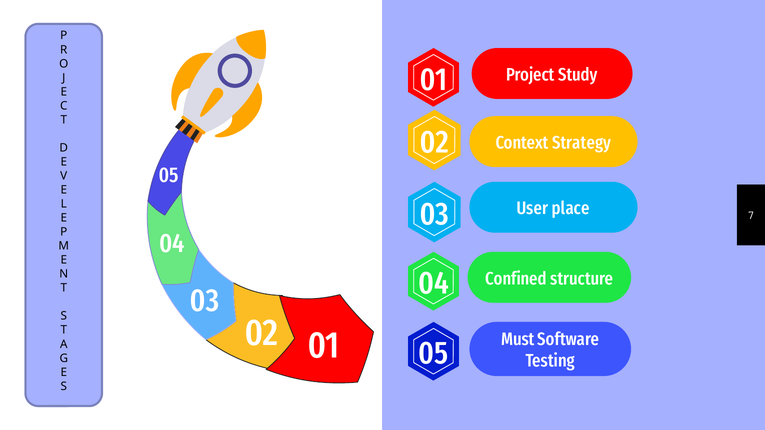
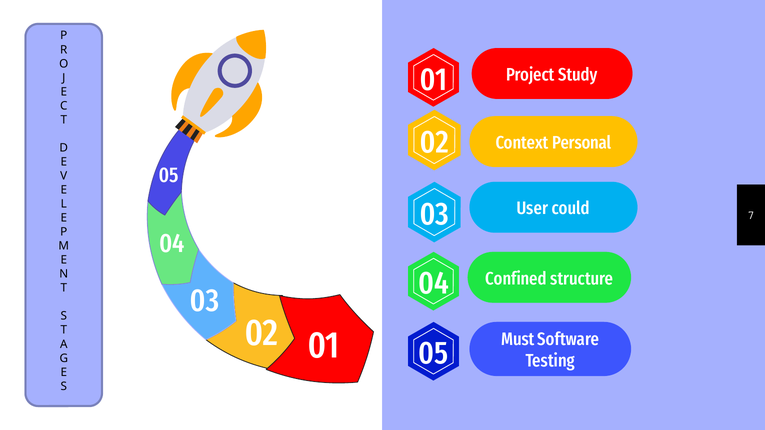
Strategy: Strategy -> Personal (582, 143)
place: place -> could (571, 209)
